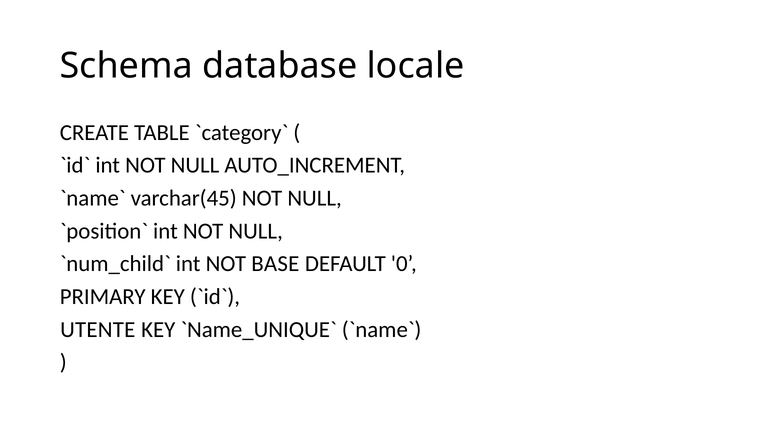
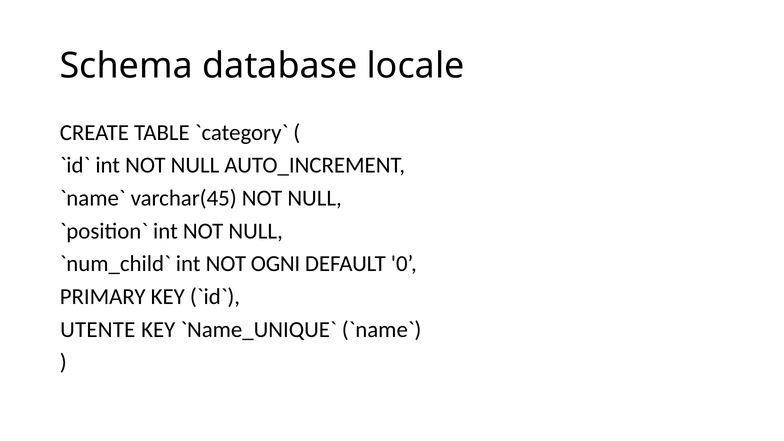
BASE: BASE -> OGNI (276, 264)
